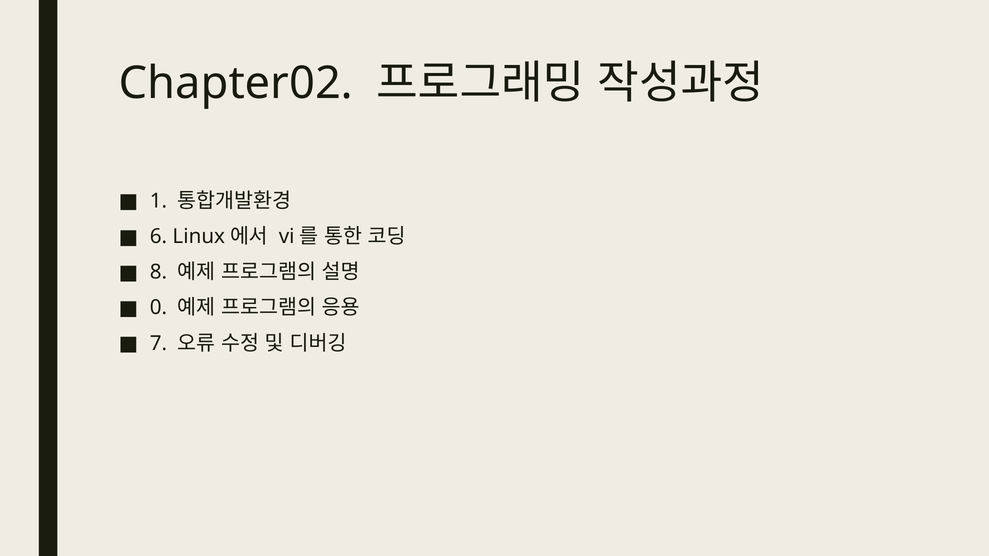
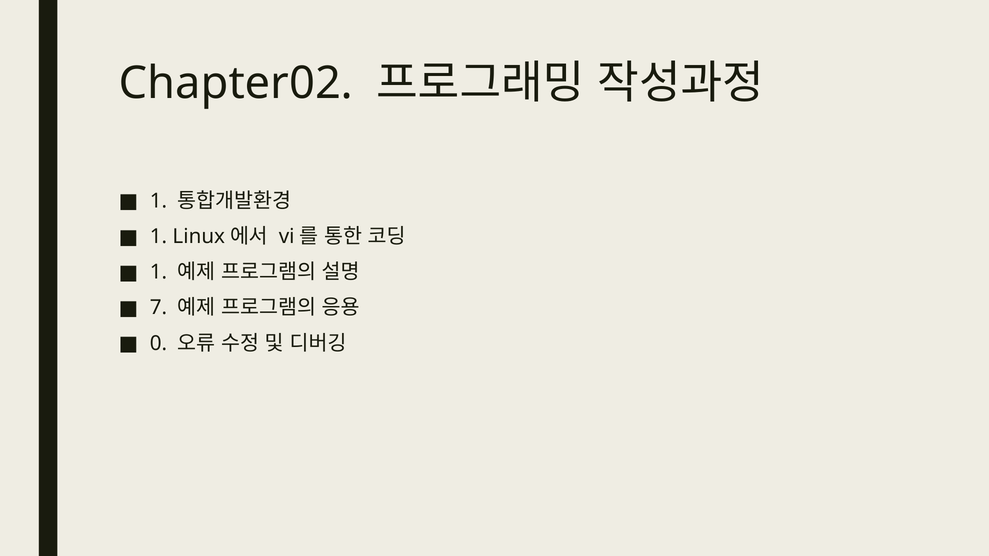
6: 6 -> 1 (158, 237)
8: 8 -> 1 (158, 272)
0: 0 -> 7 (158, 308)
7: 7 -> 0 (158, 343)
